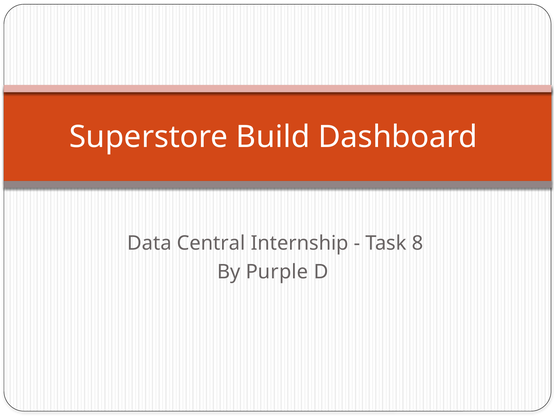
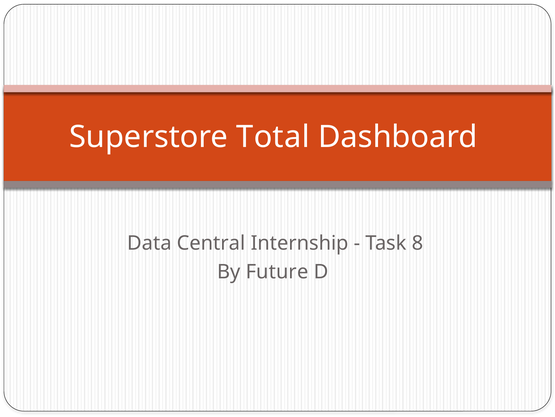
Build: Build -> Total (273, 137)
Purple: Purple -> Future (277, 271)
